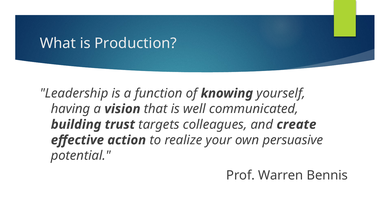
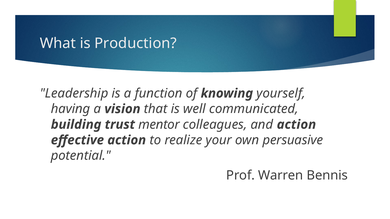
targets: targets -> mentor (159, 125)
and create: create -> action (296, 125)
